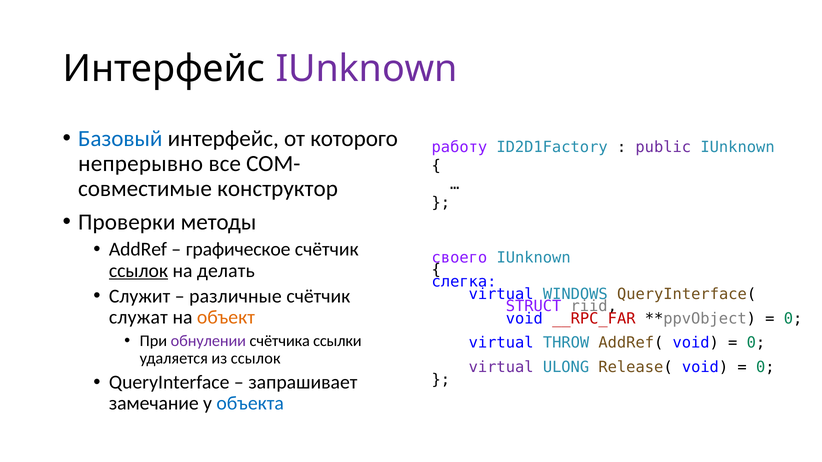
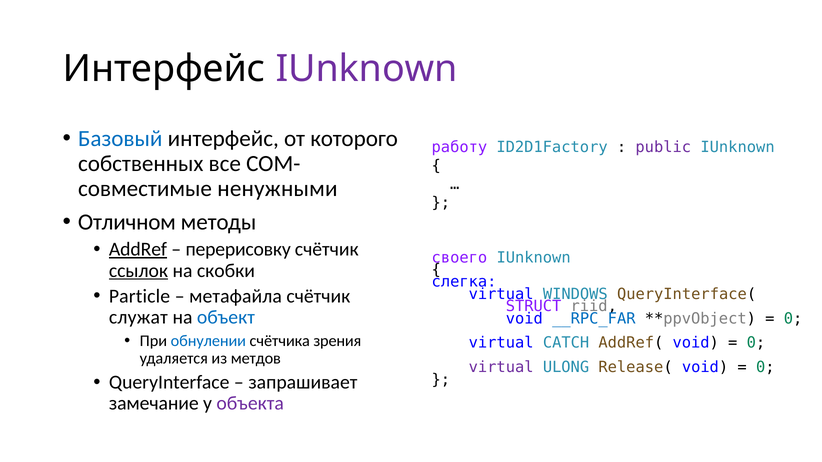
непрерывно: непрерывно -> собственных (141, 164)
конструктор: конструктор -> ненужными (277, 189)
Проверки: Проверки -> Отличном (127, 222)
AddRef underline: none -> present (138, 250)
графическое: графическое -> перерисовку (238, 250)
делать: делать -> скобки (226, 271)
Служит: Служит -> Particle (140, 296)
различные: различные -> метафайла (235, 296)
объект colour: orange -> blue (226, 318)
__RPC_FAR colour: red -> blue (594, 319)
обнулении colour: purple -> blue (208, 341)
ссылки: ссылки -> зрения (337, 341)
THROW: THROW -> CATCH (566, 343)
из ссылок: ссылок -> метдов (256, 359)
объекта colour: blue -> purple (250, 404)
